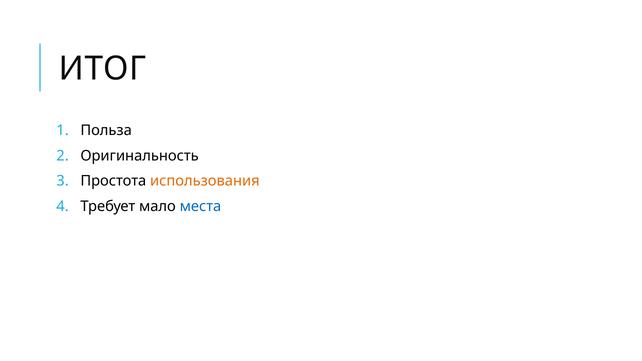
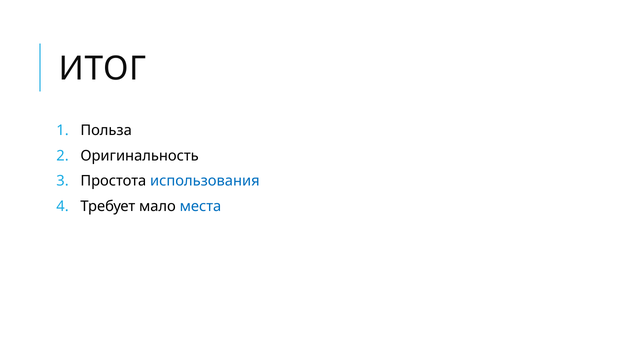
использования colour: orange -> blue (205, 181)
